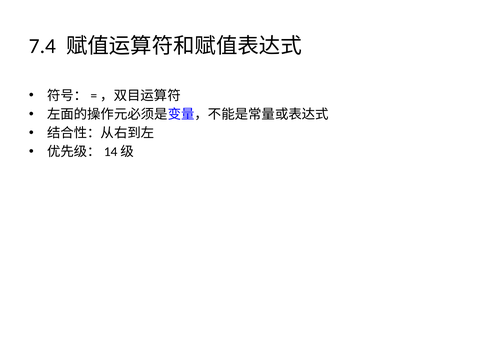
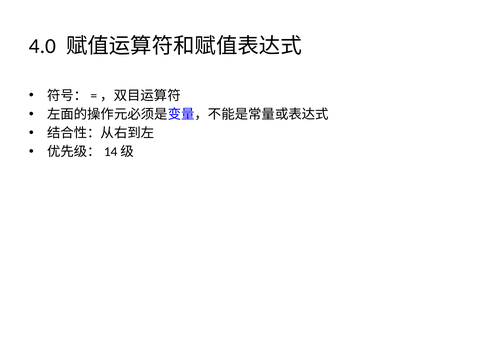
7.4: 7.4 -> 4.0 (42, 46)
